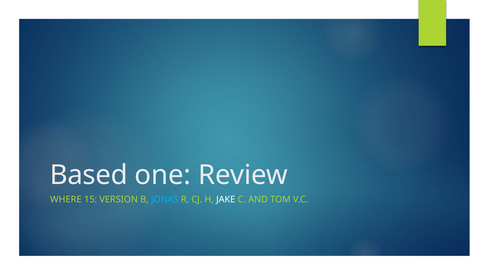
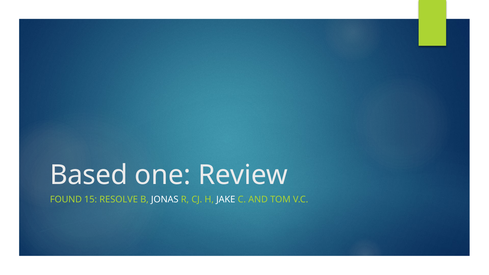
WHERE: WHERE -> FOUND (66, 200)
VERSION: VERSION -> RESOLVE (119, 200)
JONAS colour: light blue -> white (165, 200)
